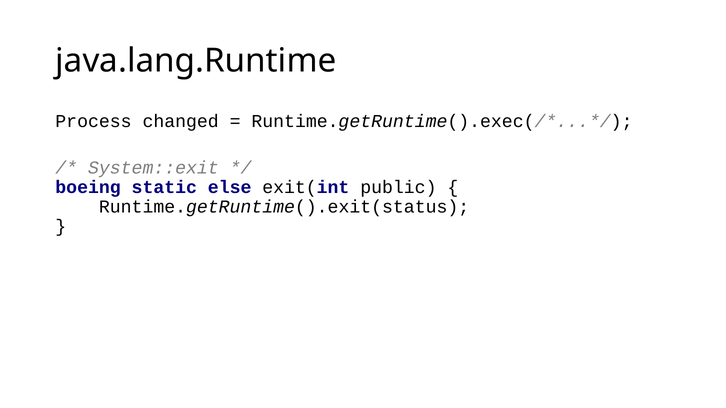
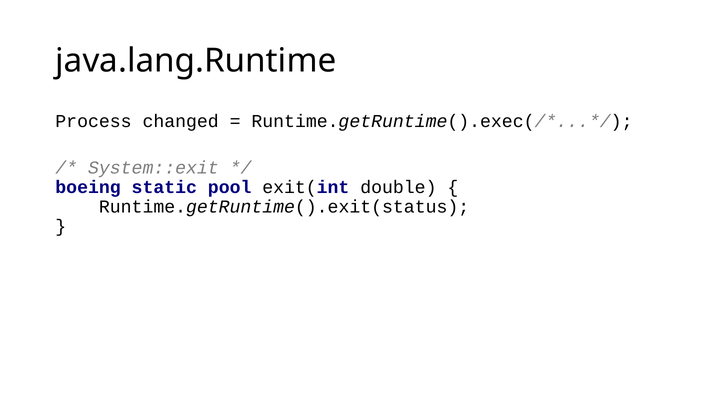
else: else -> pool (230, 187)
public: public -> double (398, 187)
